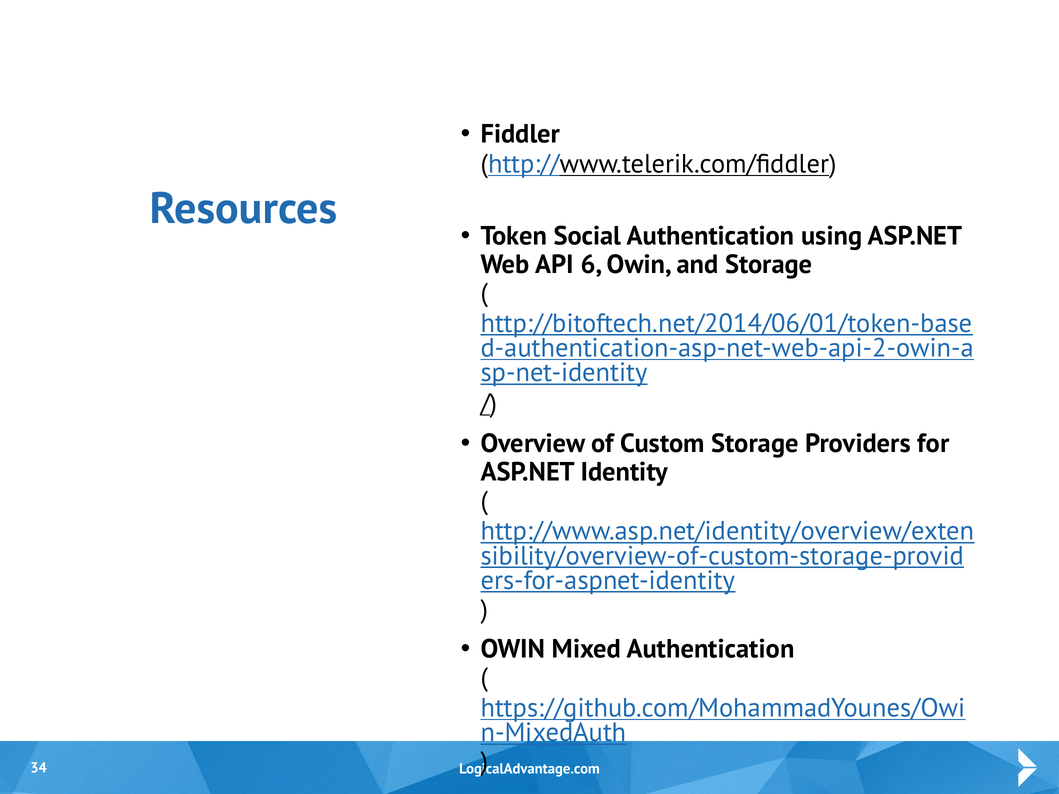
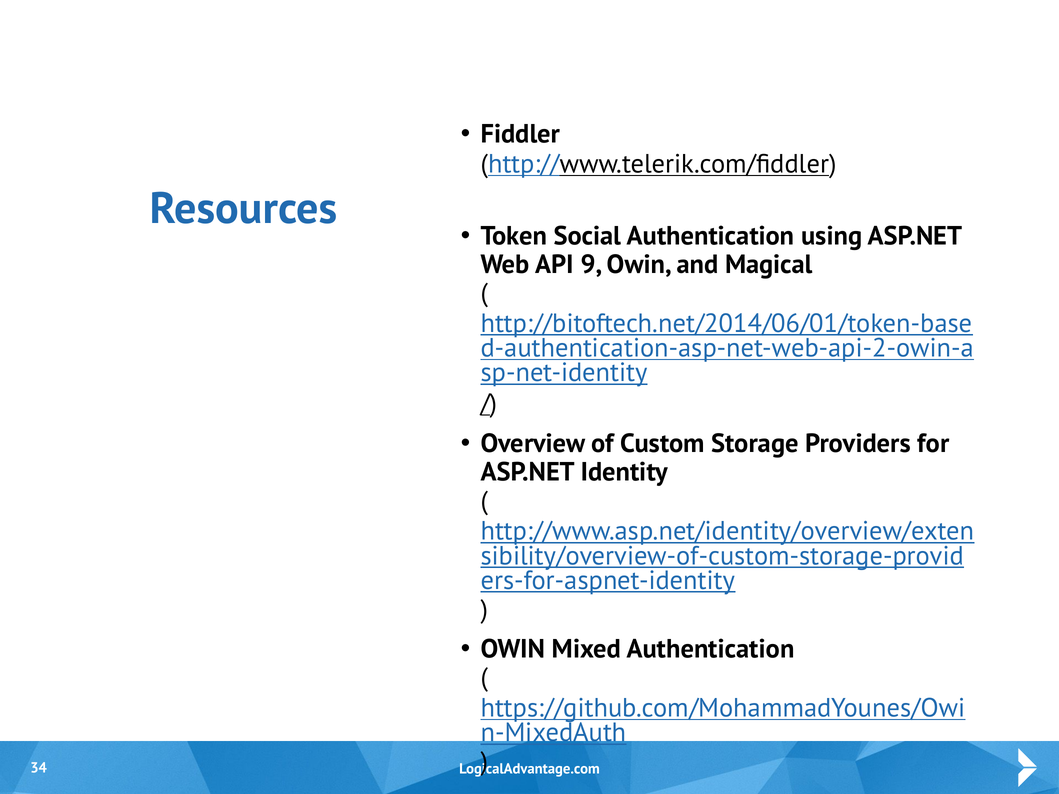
6: 6 -> 9 (591, 265)
and Storage: Storage -> Magical (769, 265)
